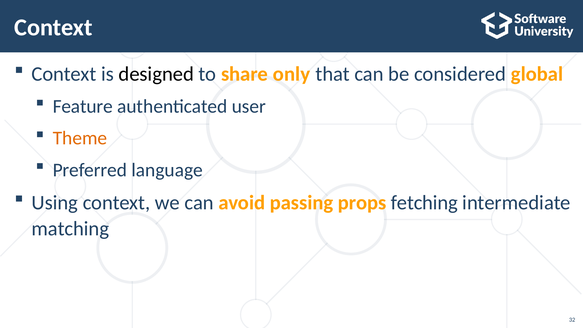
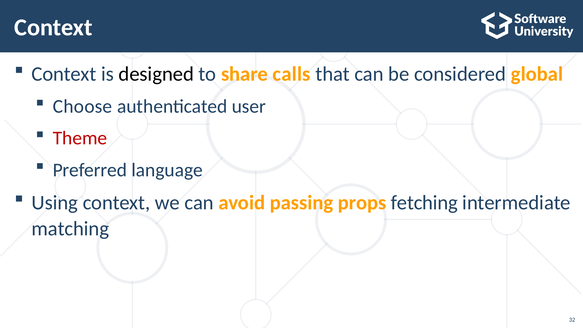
only: only -> calls (292, 74)
Feature: Feature -> Choose (83, 106)
Theme colour: orange -> red (80, 138)
